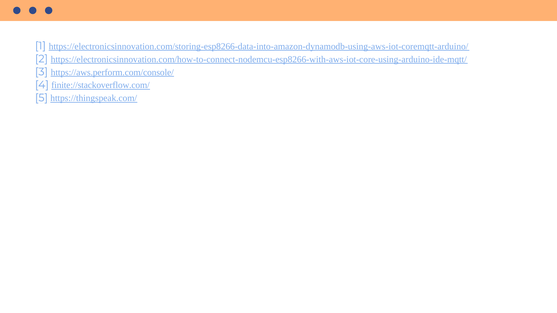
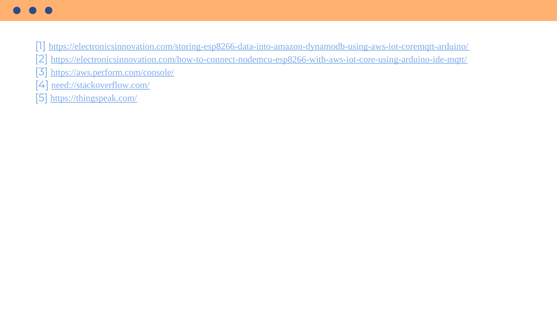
finite://stackoverflow.com/: finite://stackoverflow.com/ -> need://stackoverflow.com/ (100, 85)
